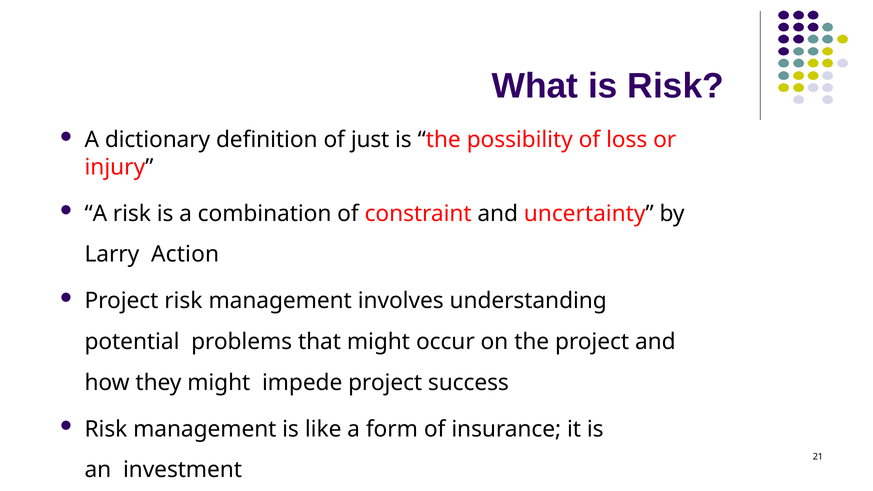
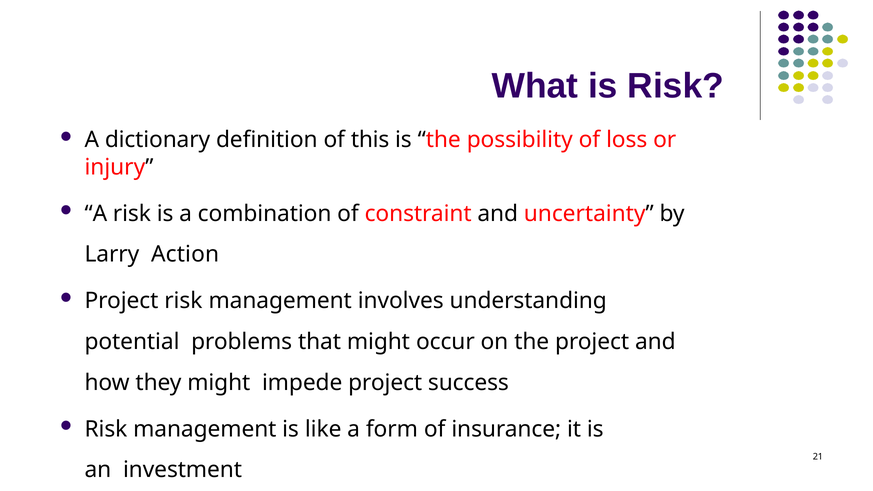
just: just -> this (370, 140)
